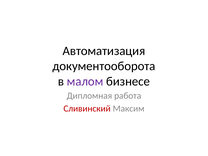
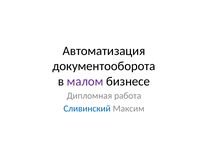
Сливинский colour: red -> blue (87, 109)
